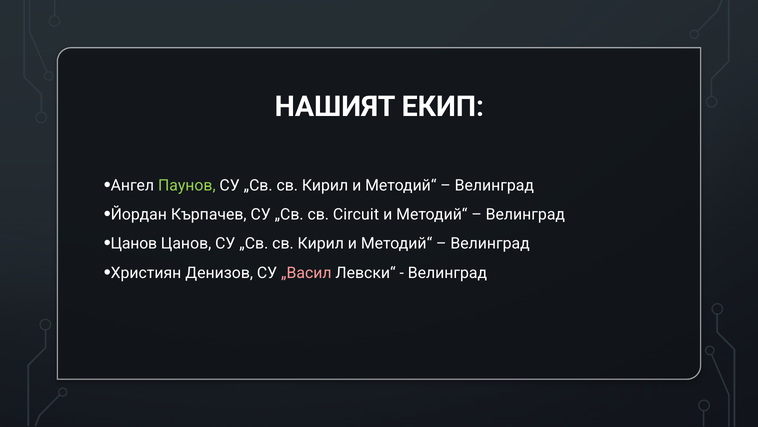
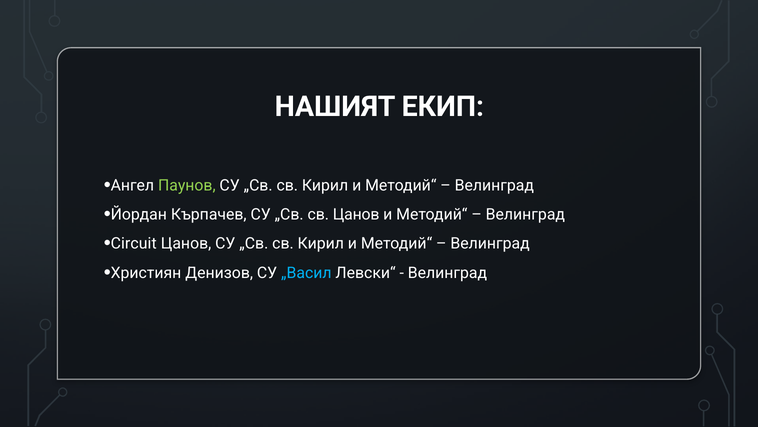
св Circuit: Circuit -> Цанов (356, 214)
Цанов: Цанов -> Circuit (134, 243)
„Васил colour: pink -> light blue (306, 272)
